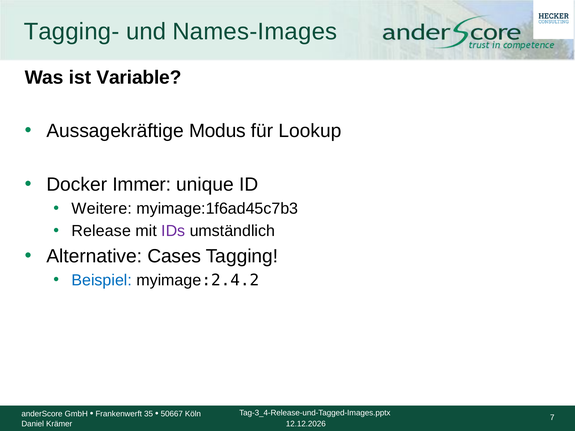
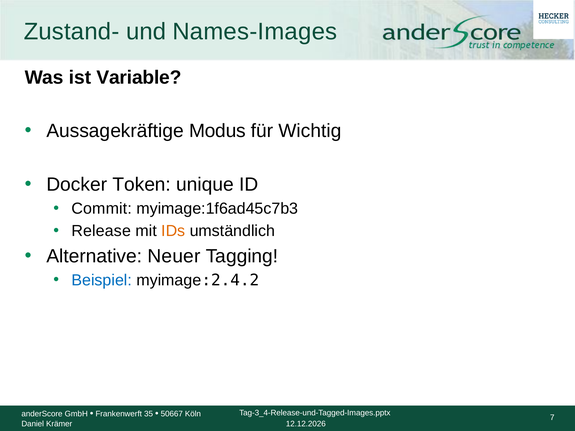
Tagging-: Tagging- -> Zustand- (72, 32)
Lookup: Lookup -> Wichtig (310, 131)
Immer: Immer -> Token (142, 185)
Weitere: Weitere -> Commit (102, 209)
IDs colour: purple -> orange (173, 231)
Cases: Cases -> Neuer (174, 256)
